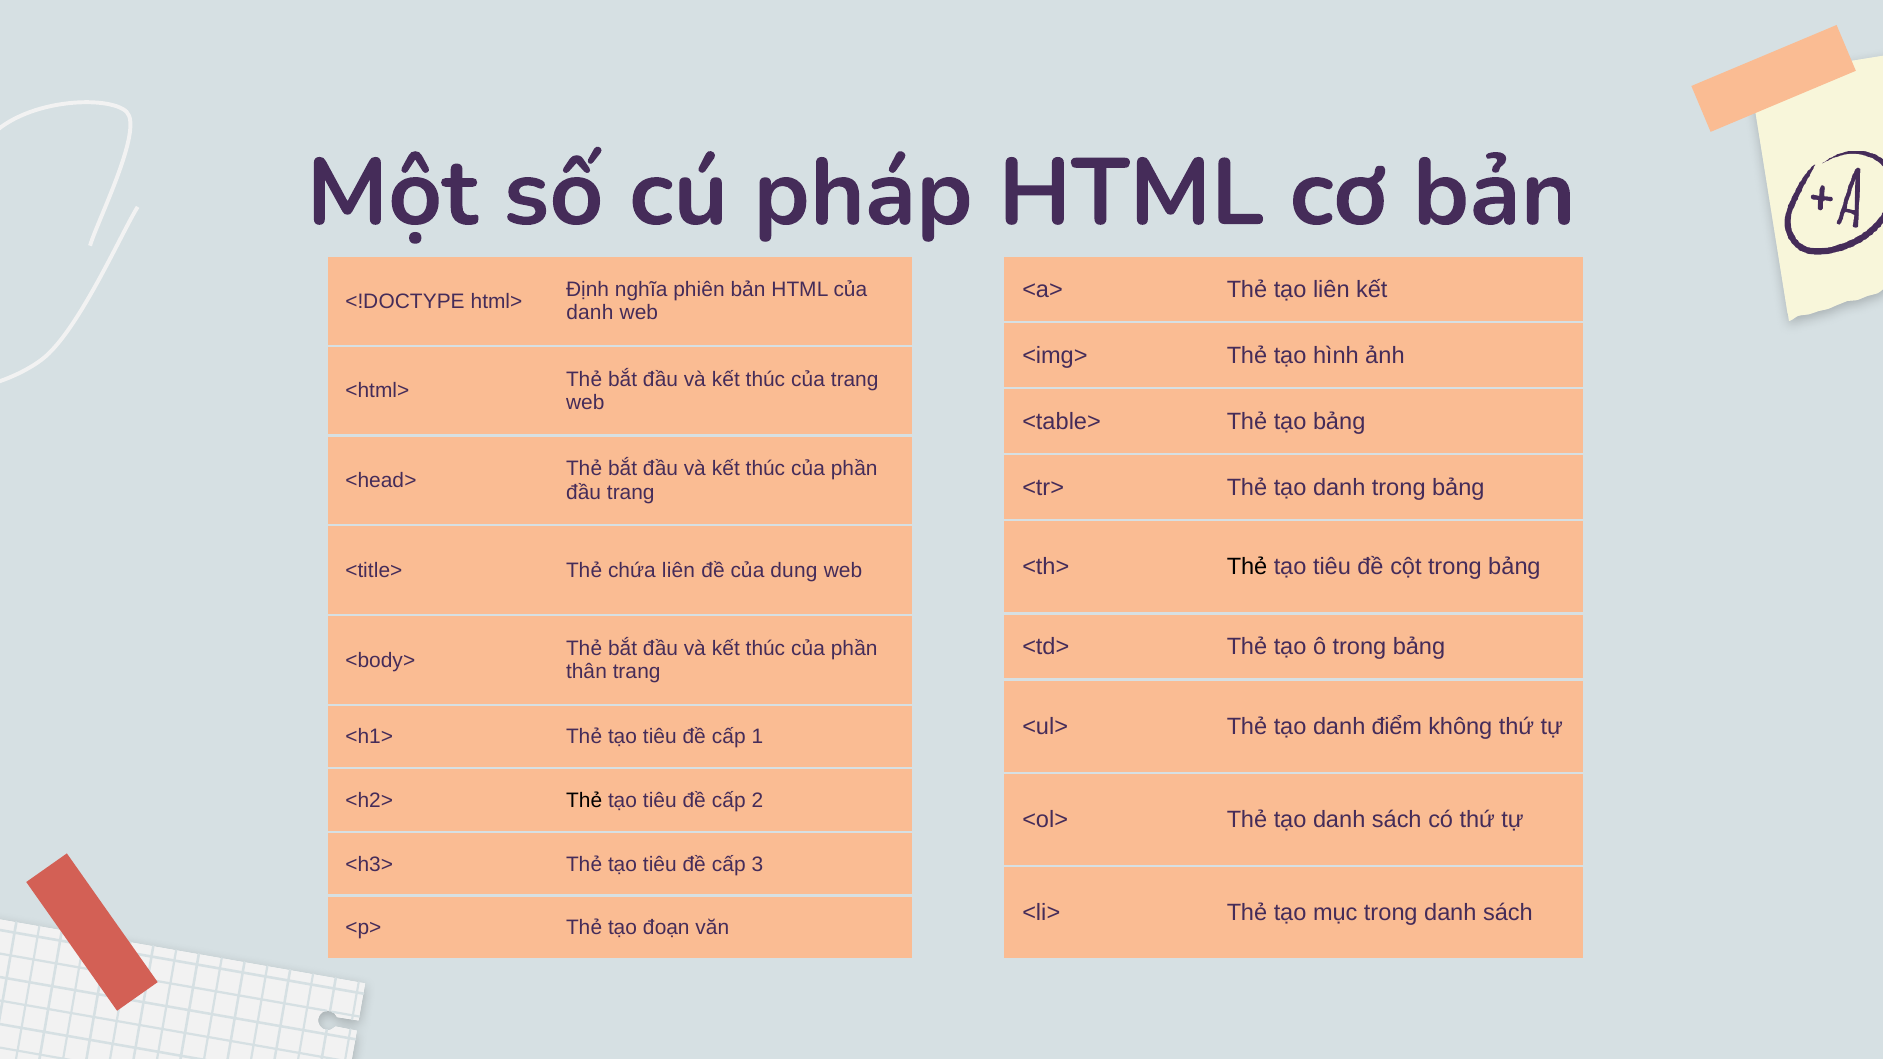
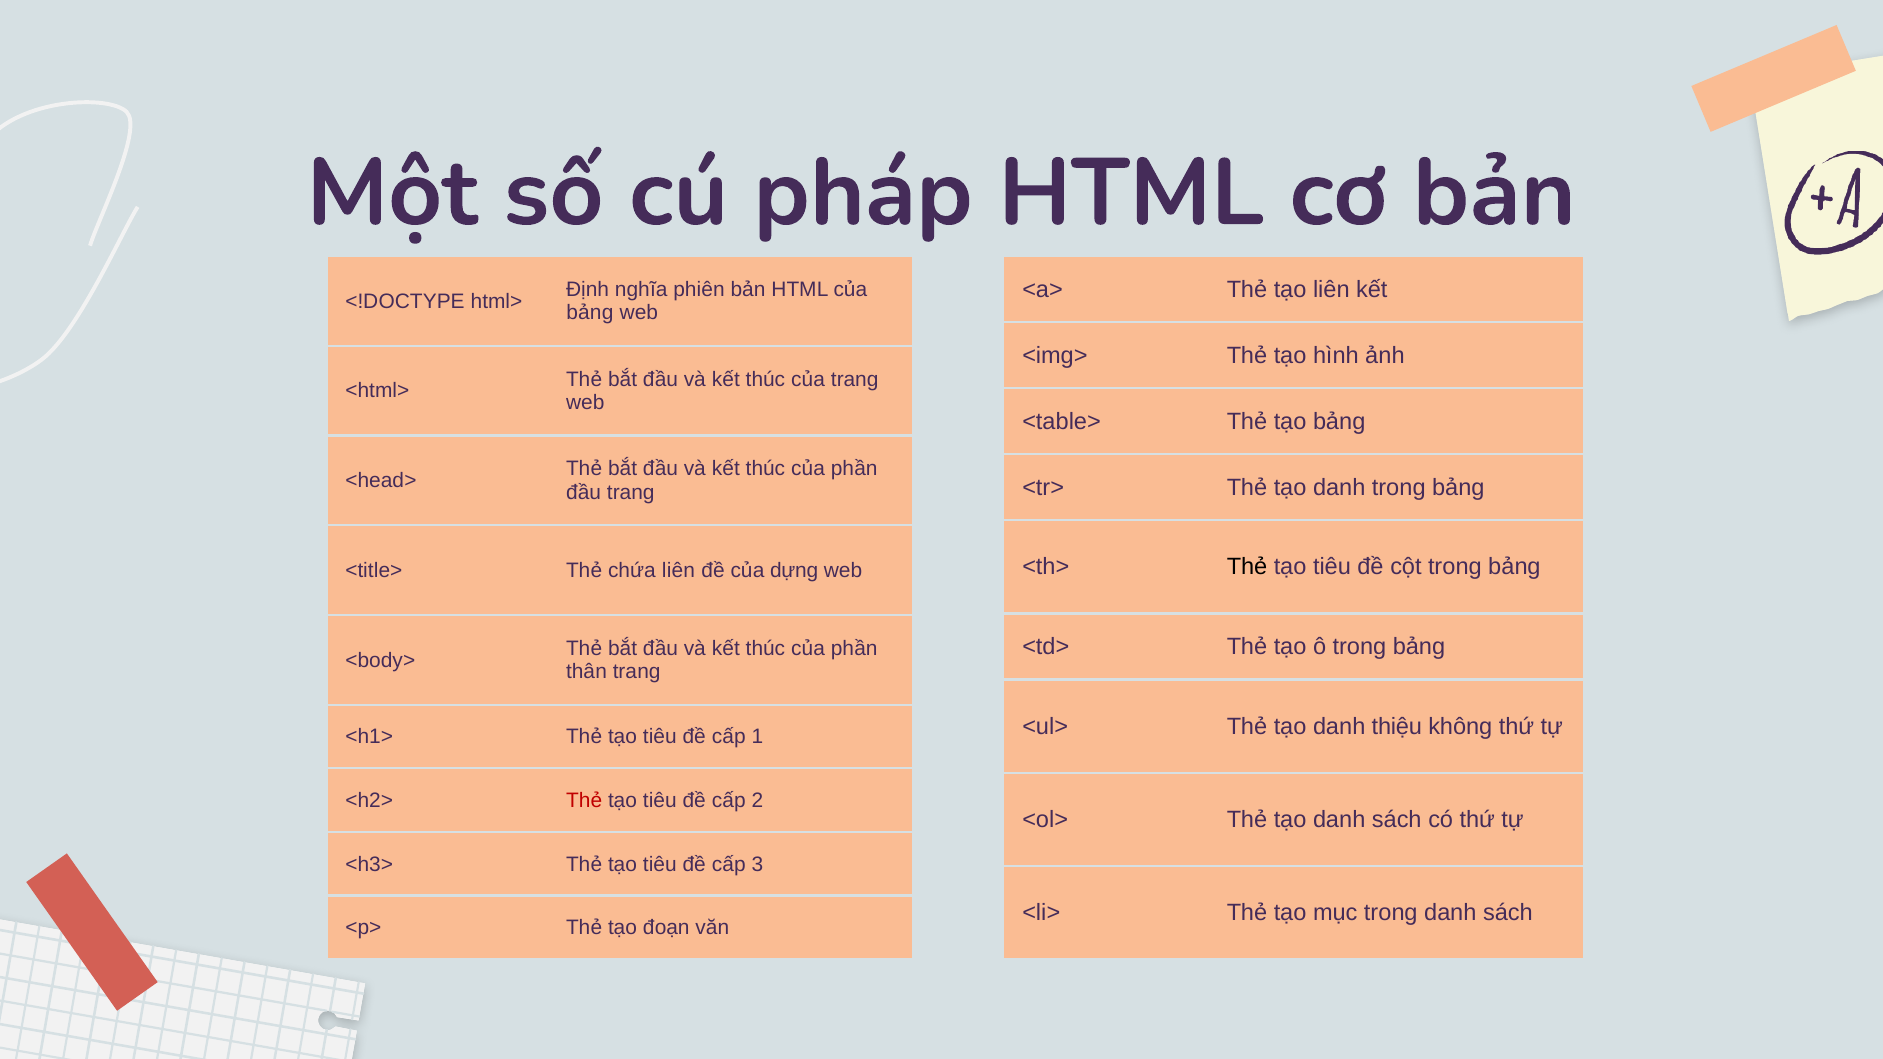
danh: danh -> bảng (590, 313)
dung: dung -> dựng (794, 571)
điểm: điểm -> thiệu (1397, 727)
Thẻ colour: black -> red (584, 801)
